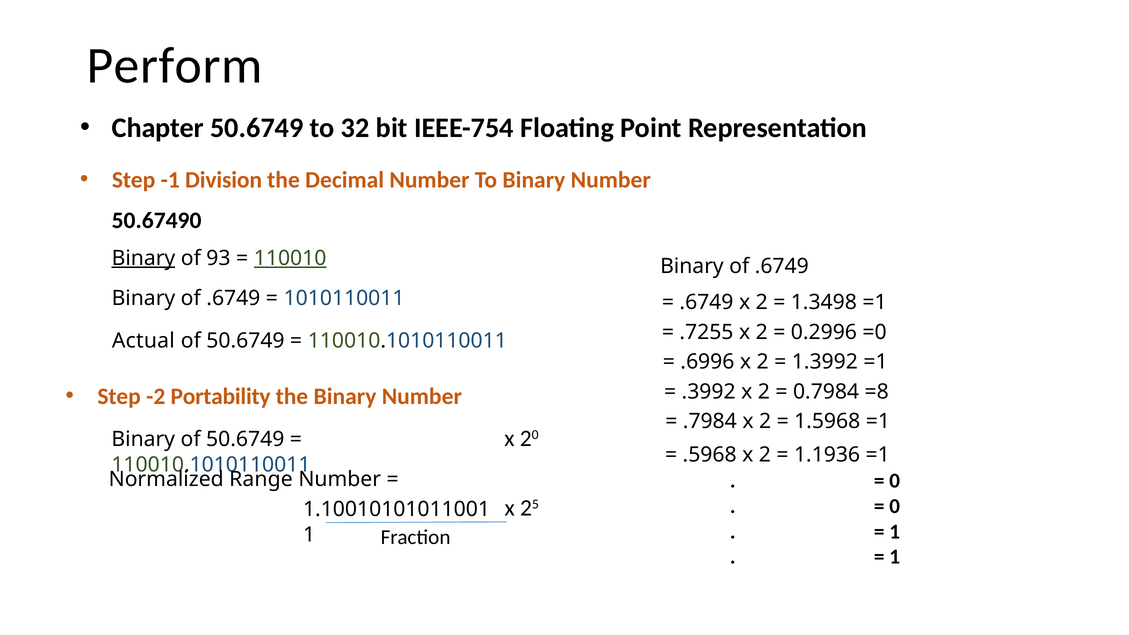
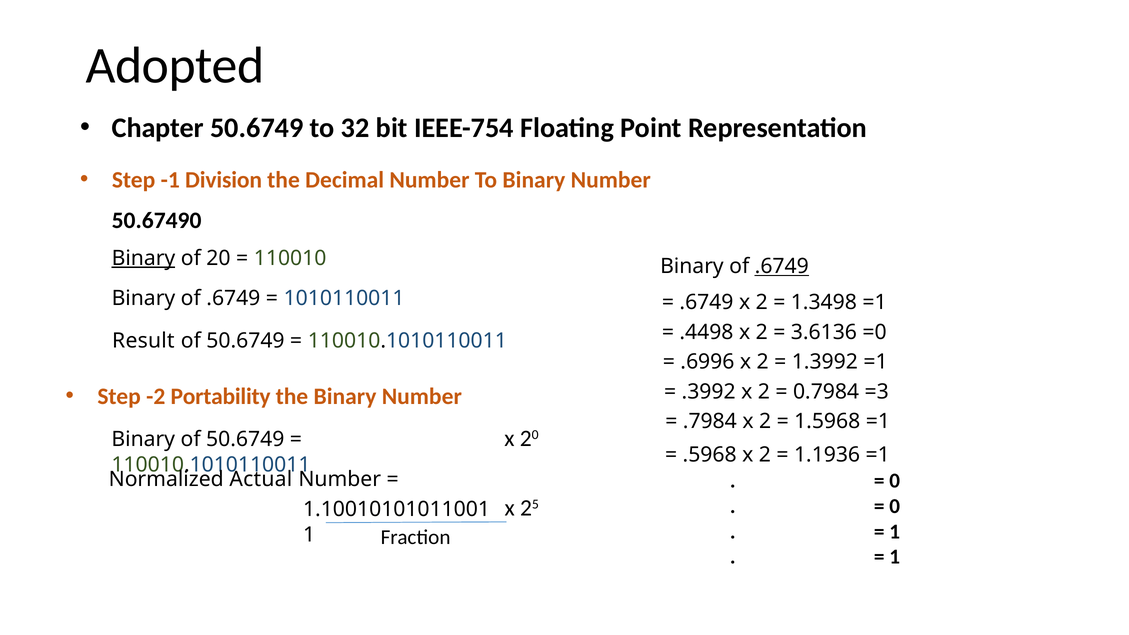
Perform: Perform -> Adopted (175, 66)
of 93: 93 -> 20 (218, 258)
110010 underline: present -> none (290, 258)
.6749 underline: none -> present (782, 266)
.7255: .7255 -> .4498 (706, 332)
0.2996: 0.2996 -> 3.6136 (824, 332)
Actual: Actual -> Result (143, 341)
=8: =8 -> =3 (877, 392)
Range: Range -> Actual (261, 479)
